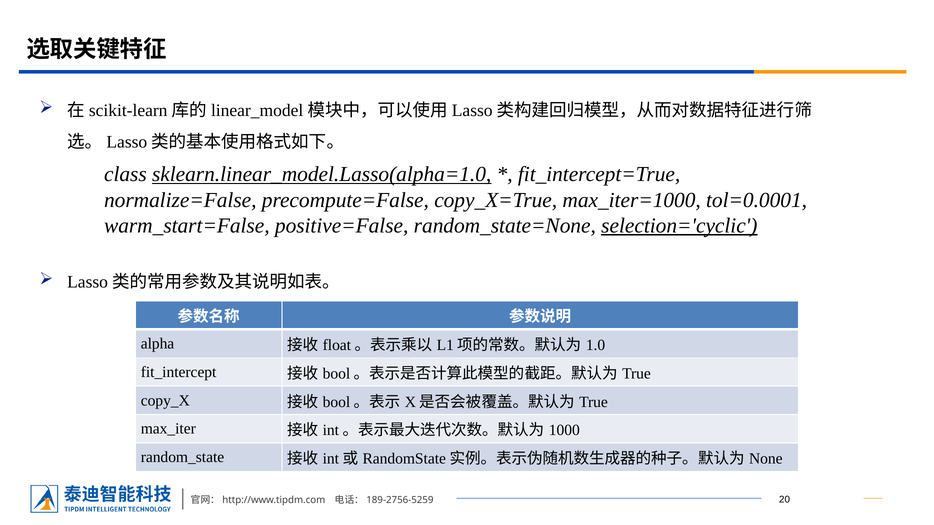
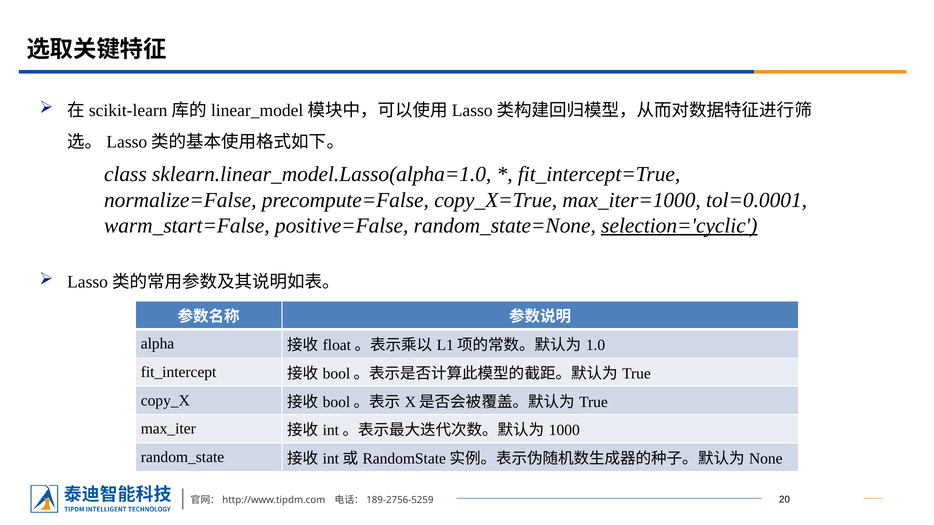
sklearn.linear_model.Lasso(alpha=1.0 underline: present -> none (322, 174)
